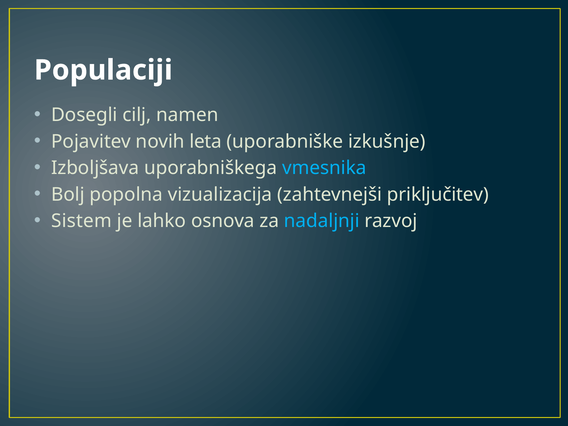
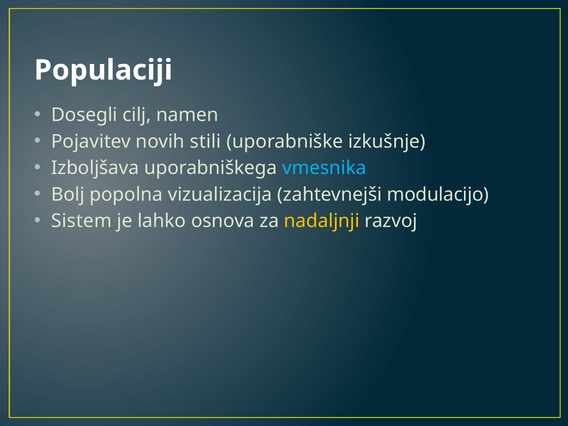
leta: leta -> stili (205, 141)
priključitev: priključitev -> modulacijo (438, 194)
nadaljnji colour: light blue -> yellow (322, 221)
